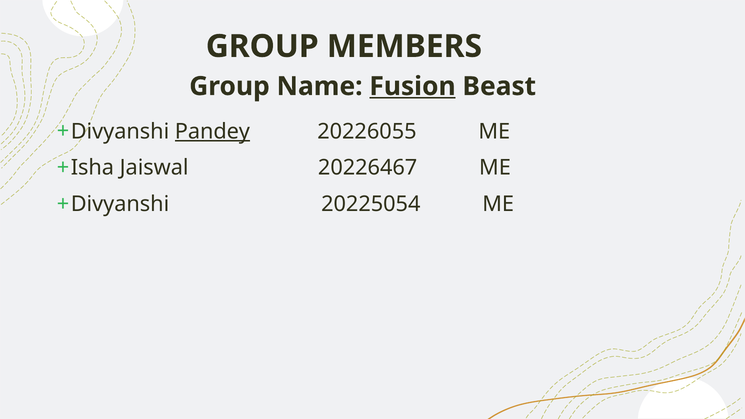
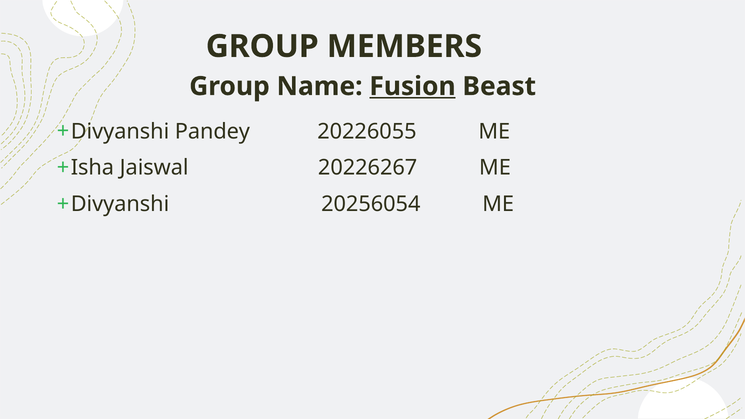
Pandey underline: present -> none (212, 131)
20226467: 20226467 -> 20226267 (368, 168)
20225054: 20225054 -> 20256054 (371, 204)
